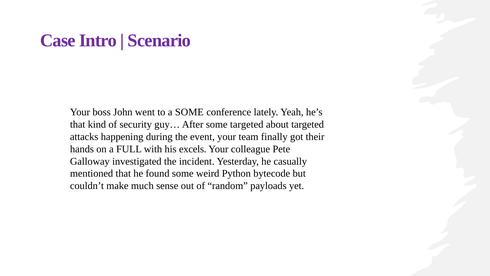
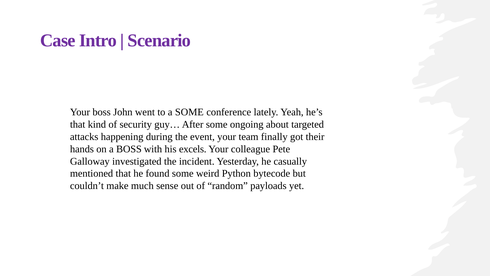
some targeted: targeted -> ongoing (247, 124)
a FULL: FULL -> BOSS (129, 149)
